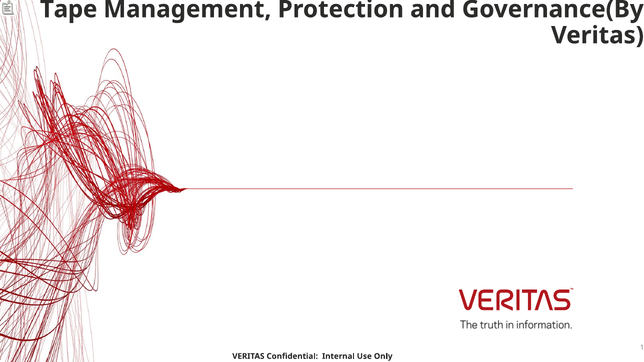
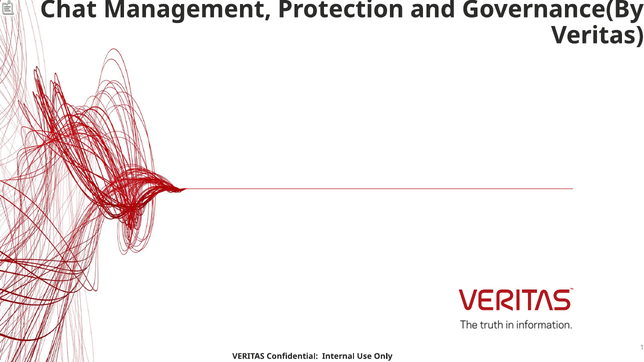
Tape: Tape -> Chat (68, 9)
